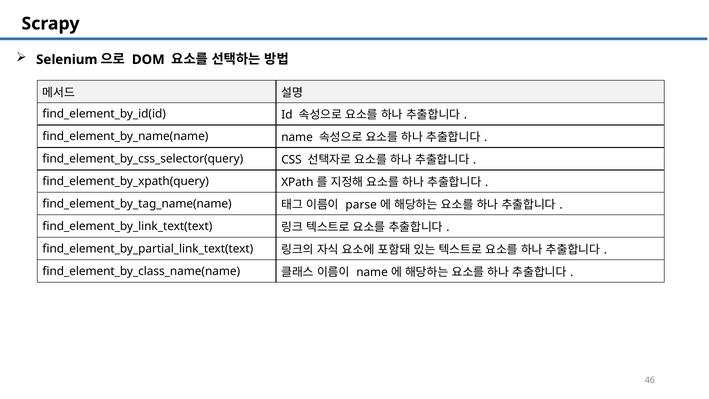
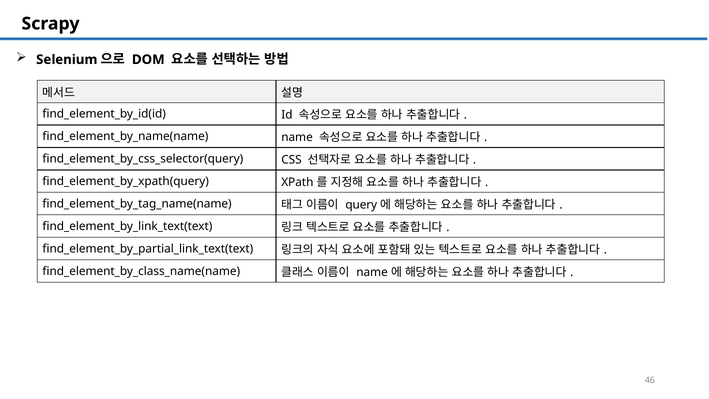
parse: parse -> query (361, 205)
